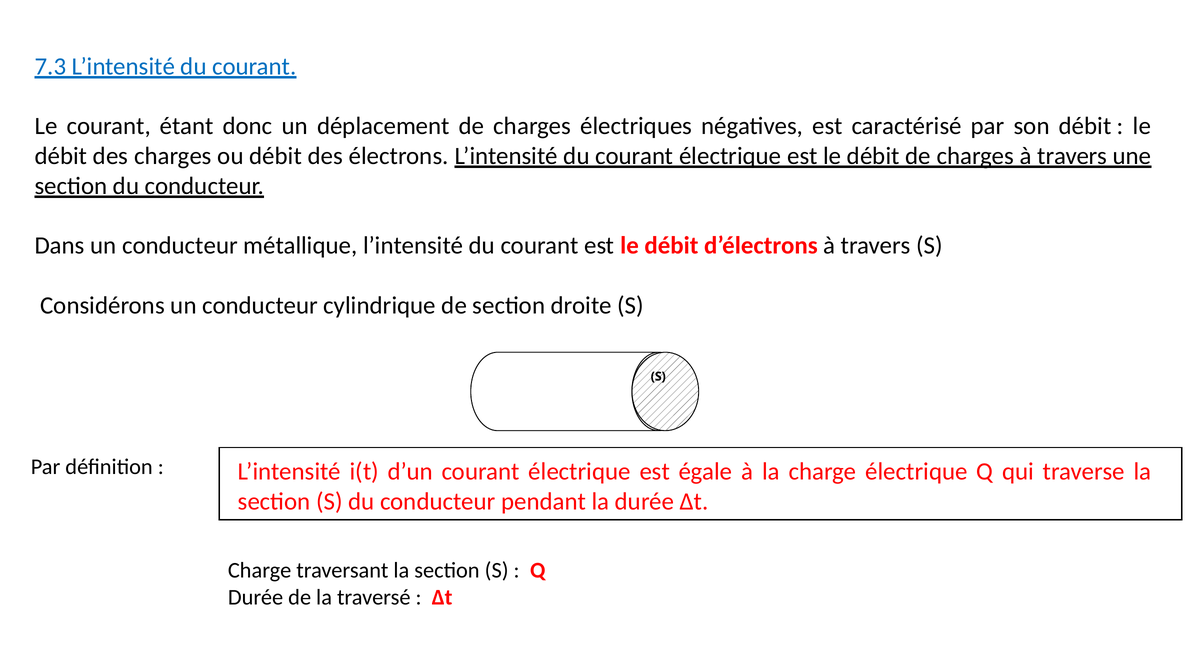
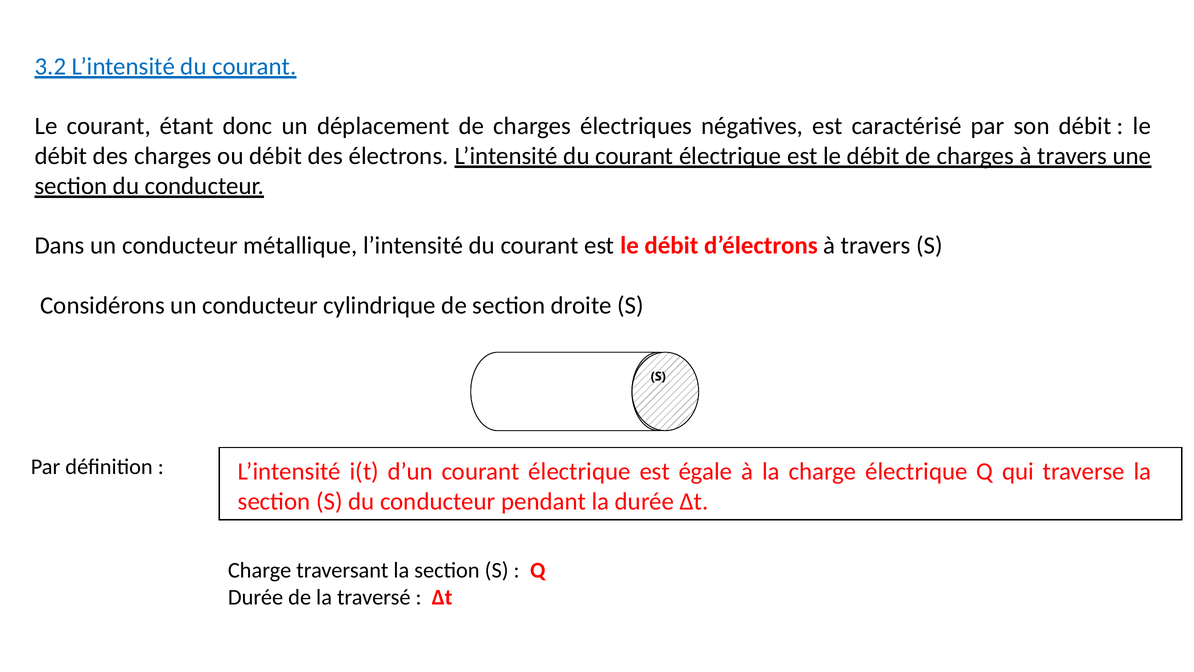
7.3: 7.3 -> 3.2 (50, 66)
